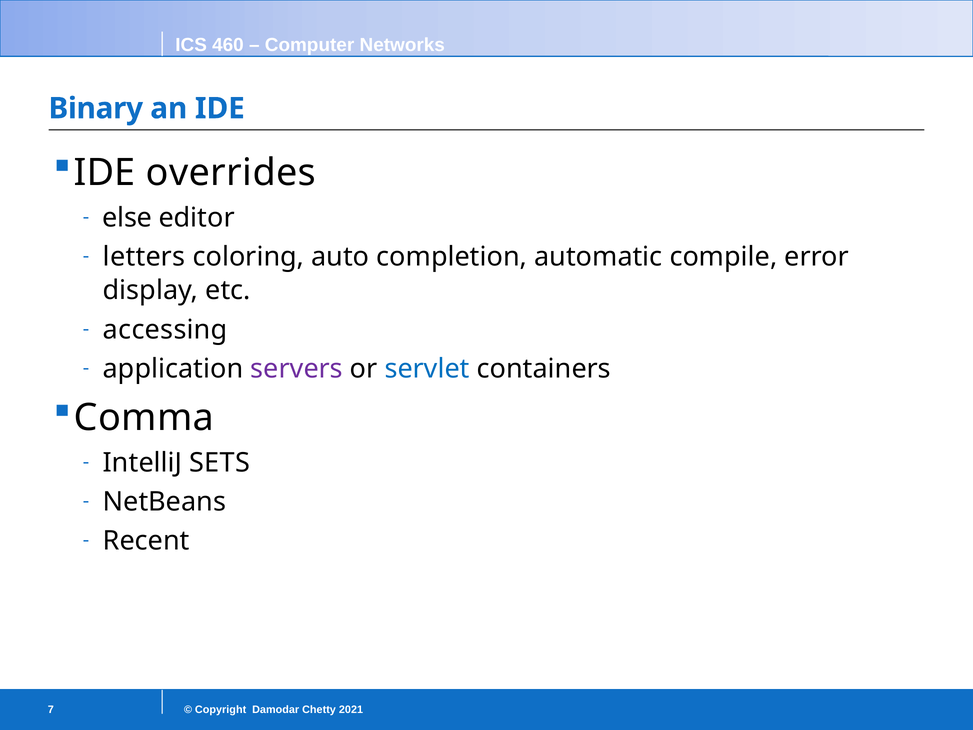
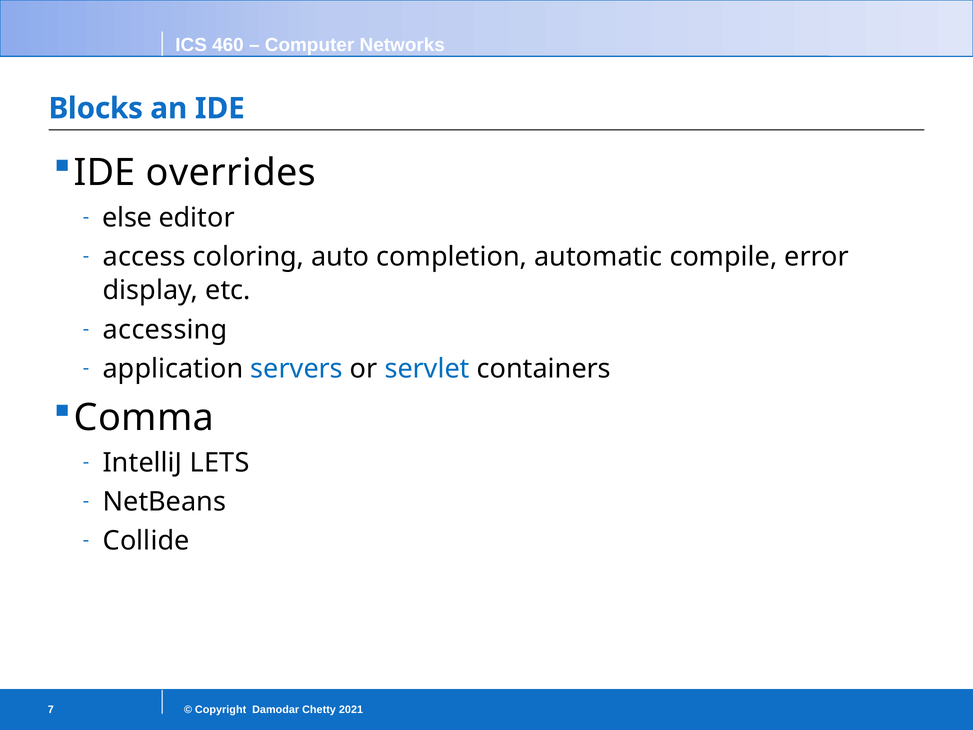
Binary: Binary -> Blocks (96, 108)
letters: letters -> access (144, 257)
servers colour: purple -> blue (297, 369)
SETS: SETS -> LETS (220, 463)
Recent: Recent -> Collide (146, 541)
